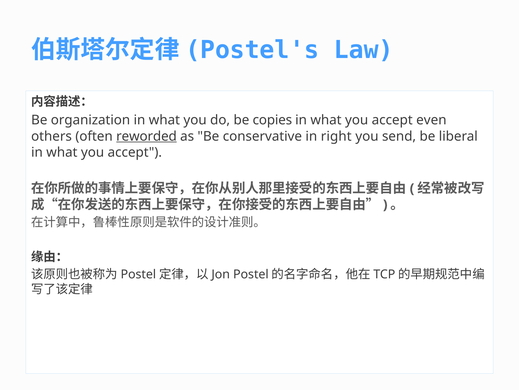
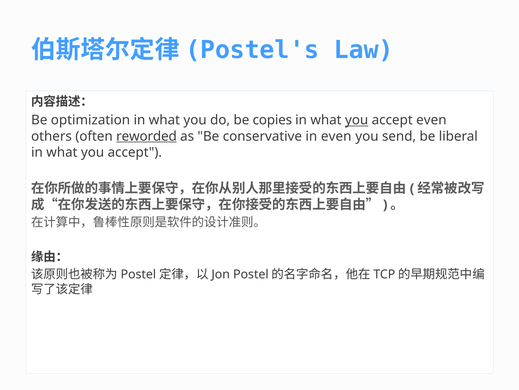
organization: organization -> optimization (90, 120)
you underline: none -> present (357, 120)
in right: right -> even (336, 136)
